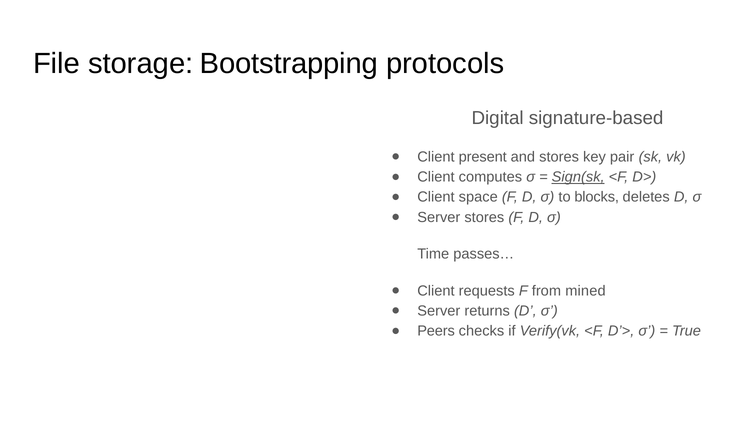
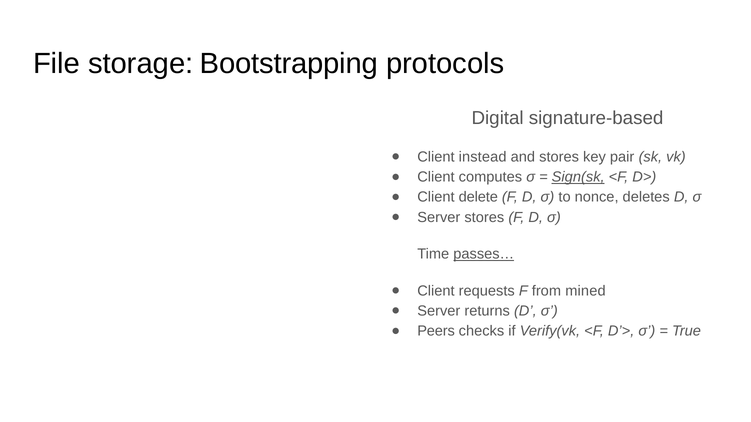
present: present -> instead (483, 157)
space: space -> delete (478, 197)
blocks: blocks -> nonce (597, 197)
passes… underline: none -> present (484, 254)
